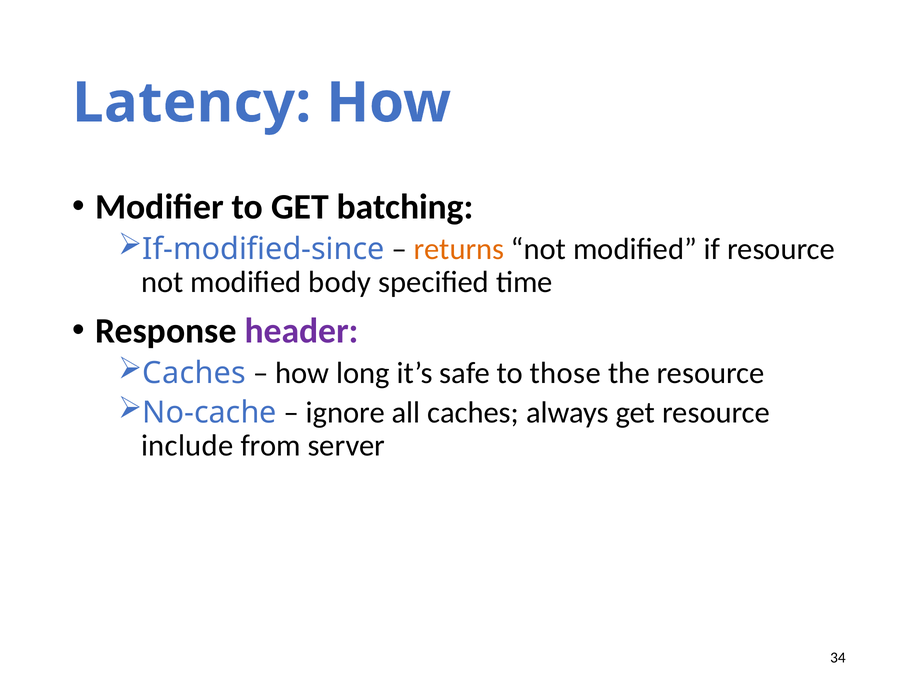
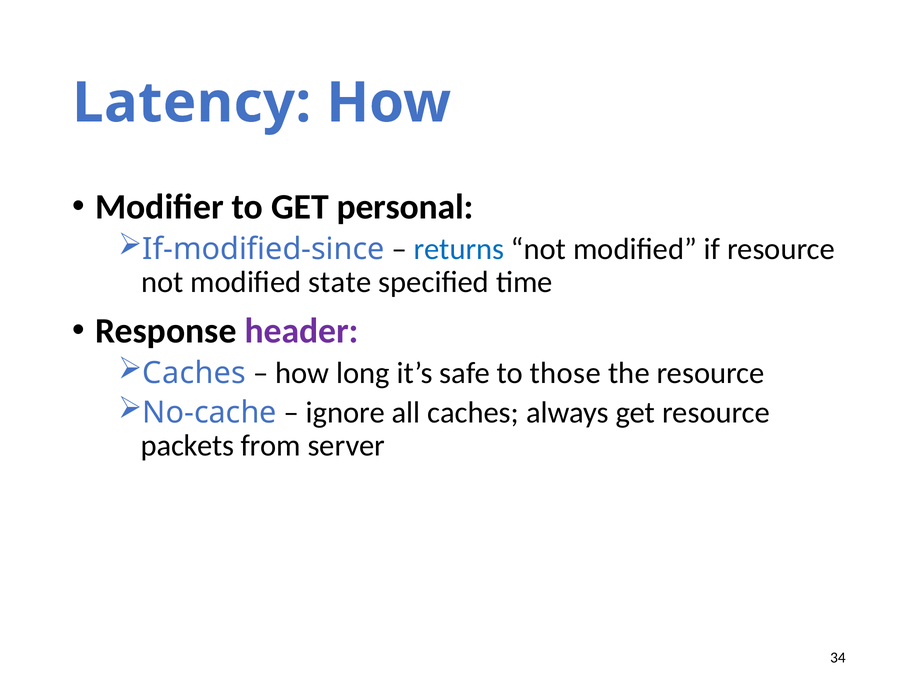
batching: batching -> personal (405, 207)
returns colour: orange -> blue (459, 249)
body: body -> state (340, 282)
include: include -> packets (188, 445)
